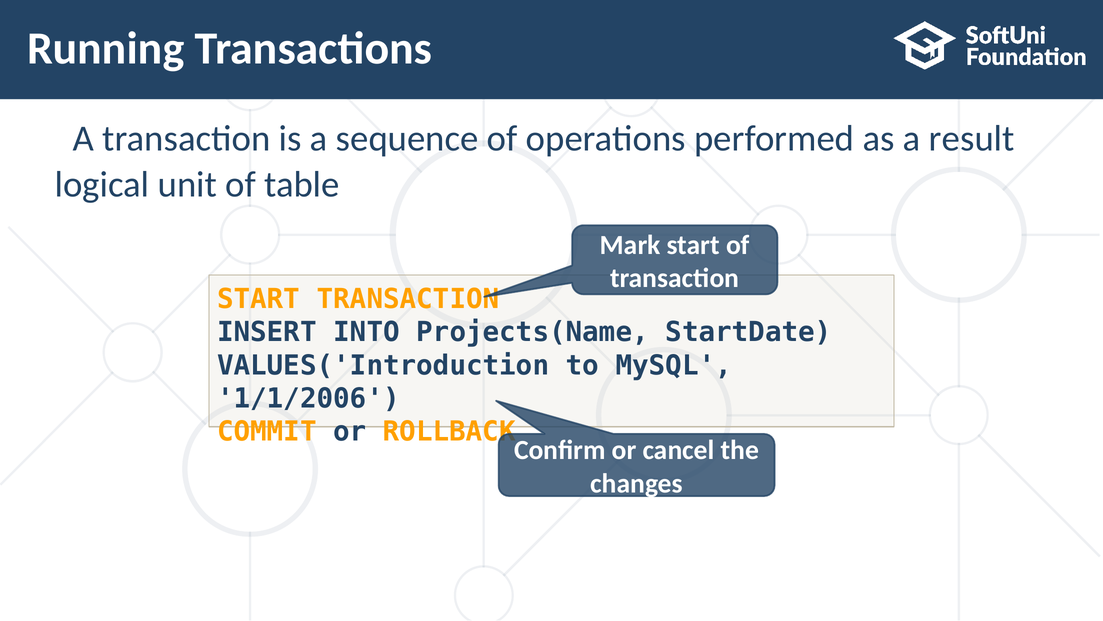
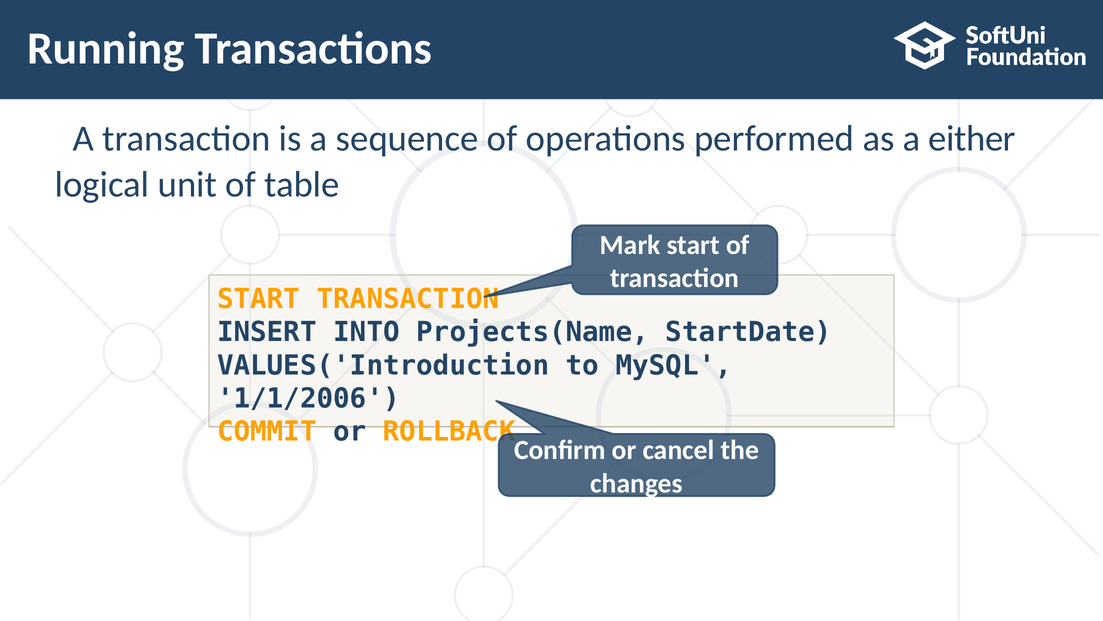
result: result -> either (972, 138)
